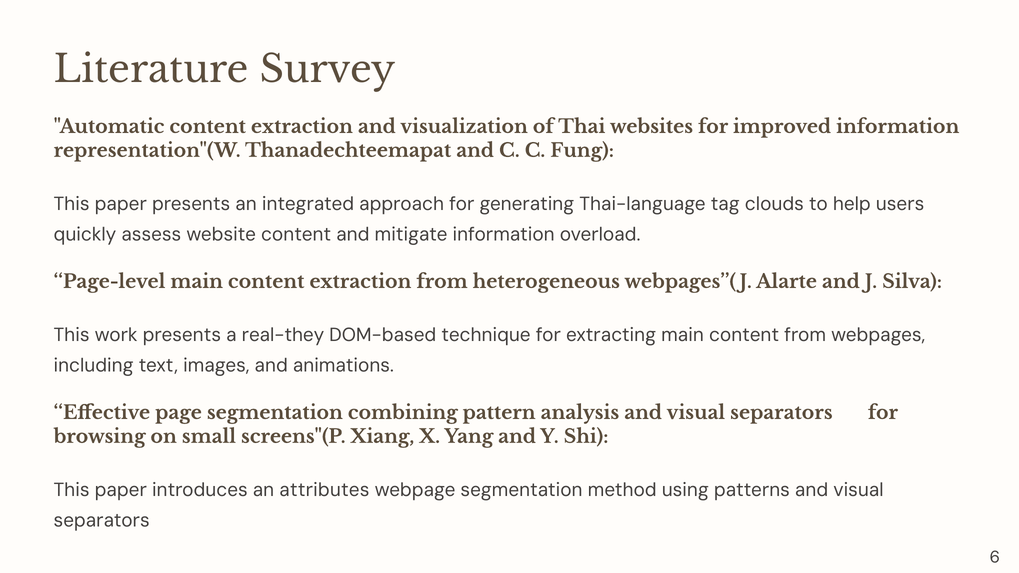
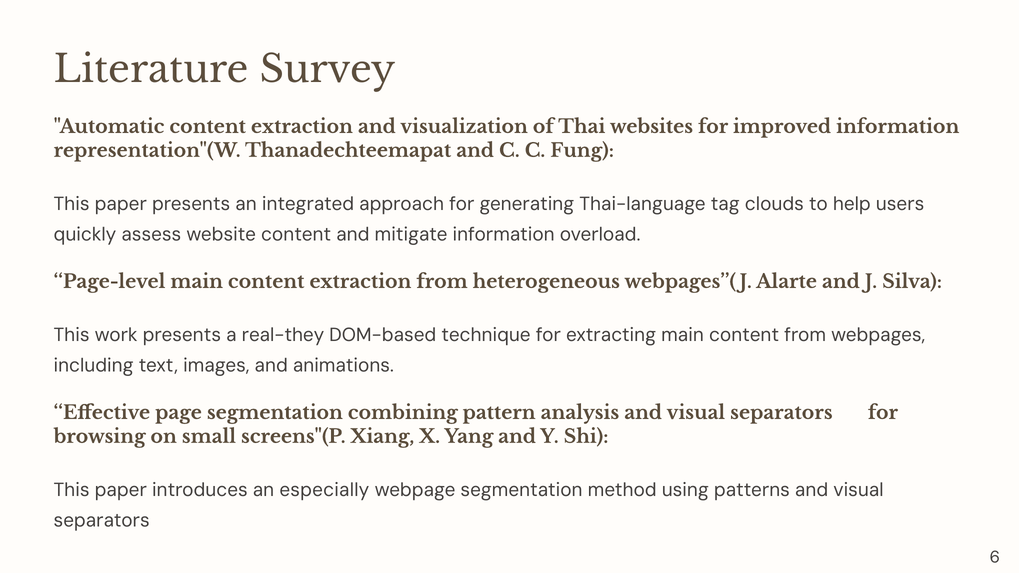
attributes: attributes -> especially (324, 490)
